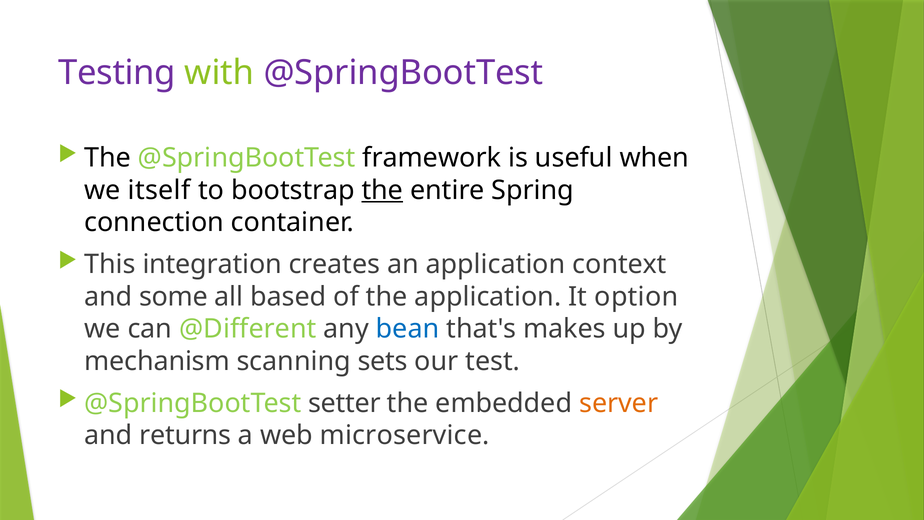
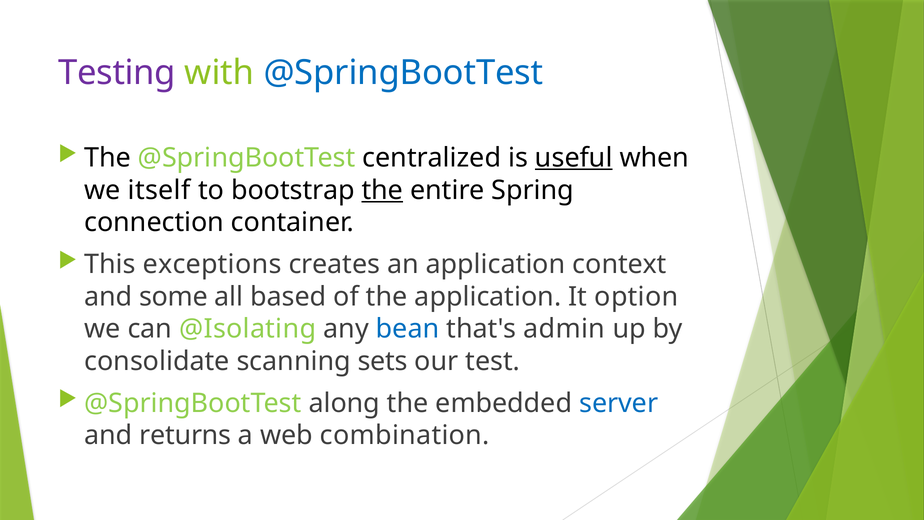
@SpringBootTest colour: purple -> blue (403, 73)
framework: framework -> centralized (432, 158)
useful underline: none -> present (574, 158)
integration: integration -> exceptions (212, 264)
@Different: @Different -> @Isolating (248, 329)
makes: makes -> admin (564, 329)
mechanism: mechanism -> consolidate (157, 361)
setter: setter -> along (344, 403)
server colour: orange -> blue (619, 403)
microservice: microservice -> combination (405, 435)
